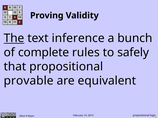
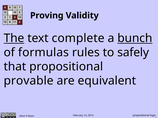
inference: inference -> complete (78, 38)
bunch underline: none -> present (135, 38)
complete: complete -> formulas (43, 53)
